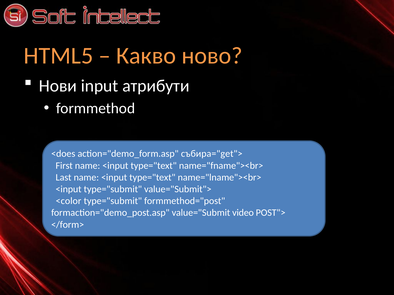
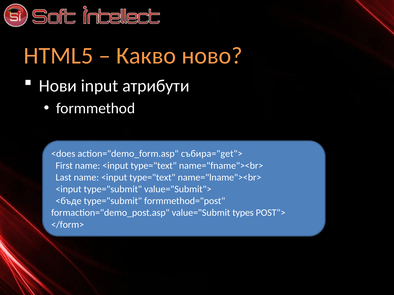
<color: <color -> <бъде (69, 201)
video: video -> types (243, 213)
